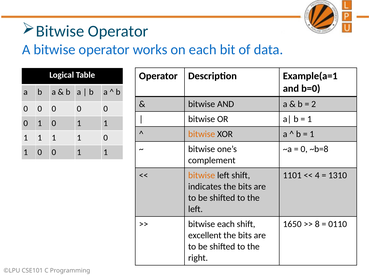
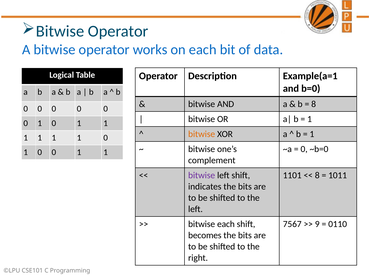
2: 2 -> 8 (314, 104)
~b=8: ~b=8 -> ~b=0 (319, 149)
bitwise colour: orange -> purple (202, 175)
4: 4 -> 8 (317, 175)
1310: 1310 -> 1011 (338, 175)
1650: 1650 -> 7567 (292, 224)
8: 8 -> 9 (317, 224)
excellent: excellent -> becomes (205, 235)
